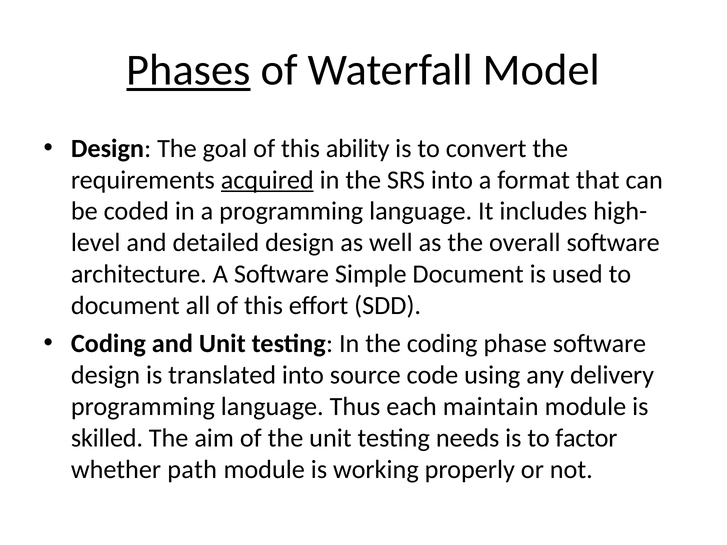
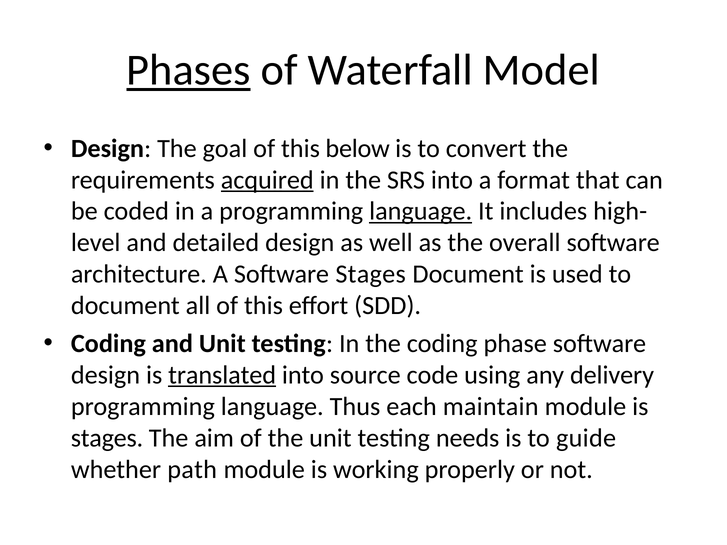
ability: ability -> below (358, 148)
language underline: none -> present (421, 211)
Software Simple: Simple -> Stages (371, 274)
translated underline: none -> present (222, 375)
skilled: skilled -> stages (107, 438)
factor: factor -> guide (586, 438)
